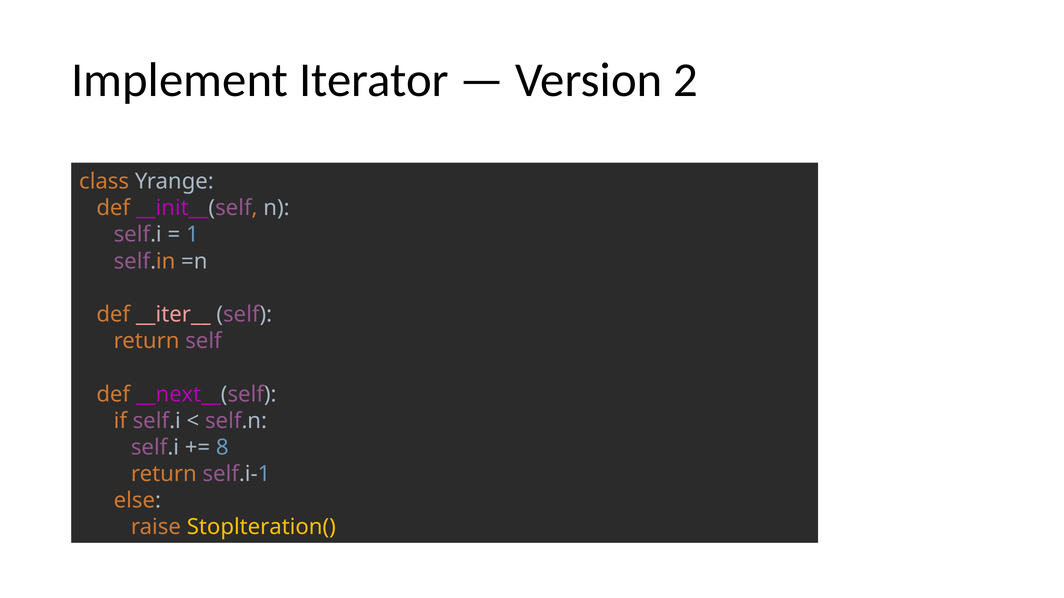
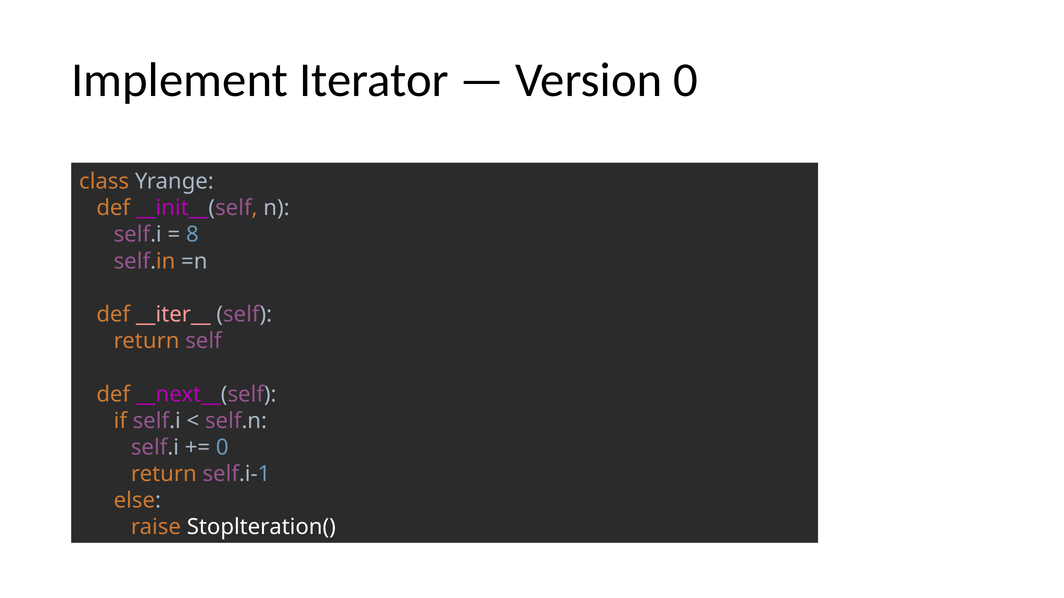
Version 2: 2 -> 0 (686, 80)
1: 1 -> 8 (192, 235)
8: 8 -> 0 (222, 448)
Stoplteration( colour: yellow -> white (261, 528)
